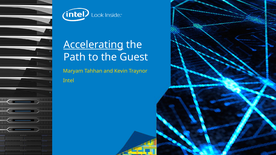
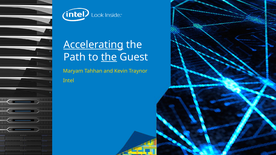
the underline: none -> present (109, 57)
